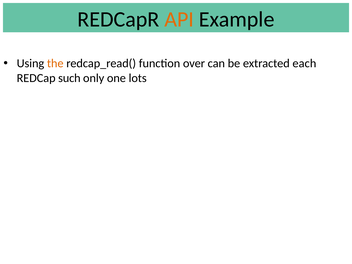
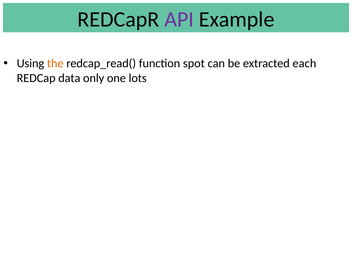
API colour: orange -> purple (179, 19)
over: over -> spot (194, 63)
such: such -> data (69, 78)
